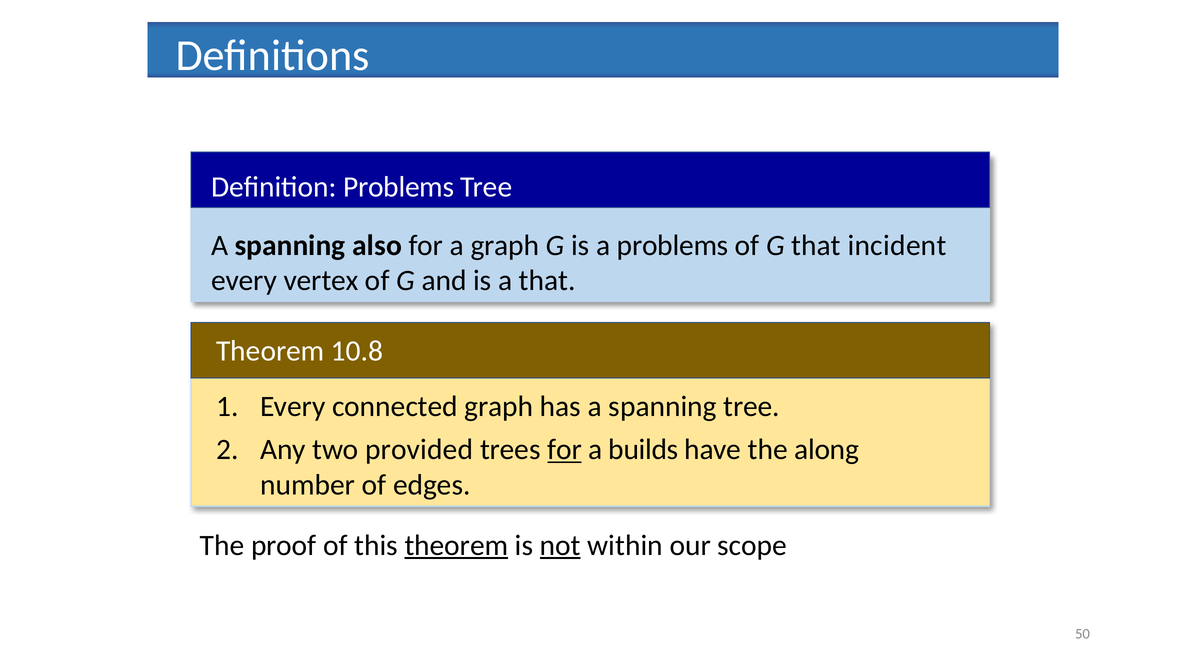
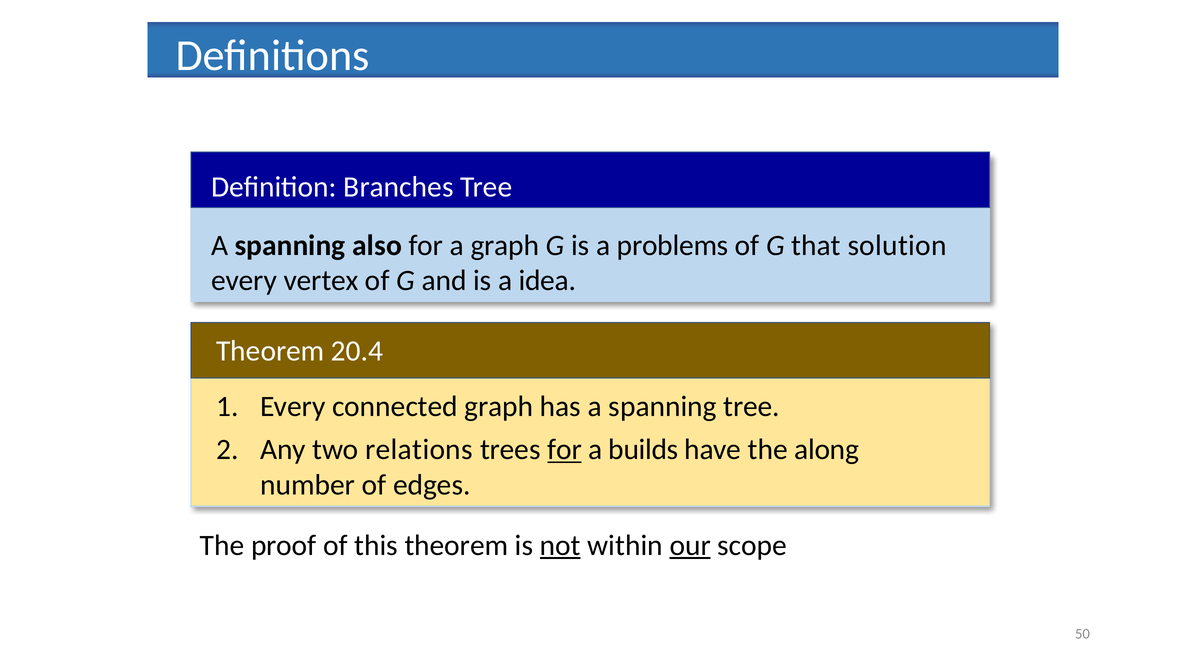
Definition Problems: Problems -> Branches (399, 187)
incident: incident -> solution (897, 245)
a that: that -> idea (547, 281)
10.8: 10.8 -> 20.4 (357, 351)
provided: provided -> relations (419, 449)
theorem underline: present -> none (456, 545)
our underline: none -> present (690, 545)
